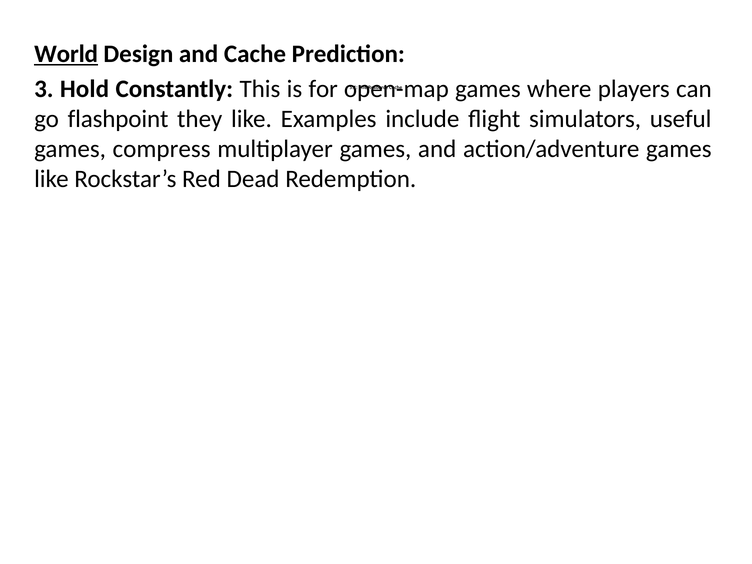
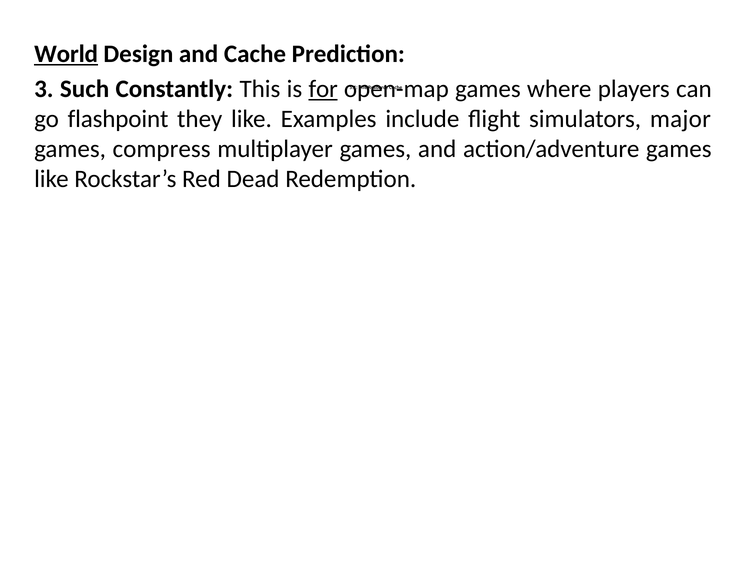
Hold: Hold -> Such (85, 89)
for underline: none -> present (323, 89)
useful: useful -> major (680, 119)
